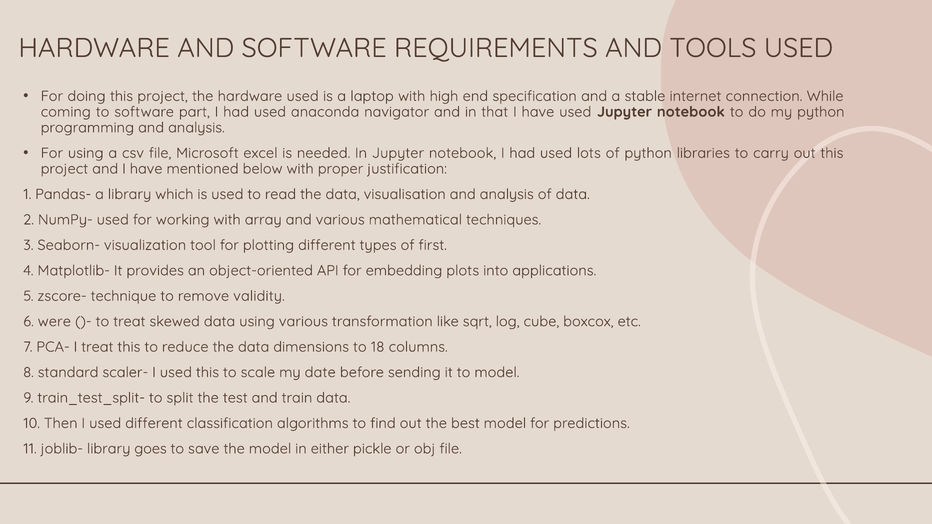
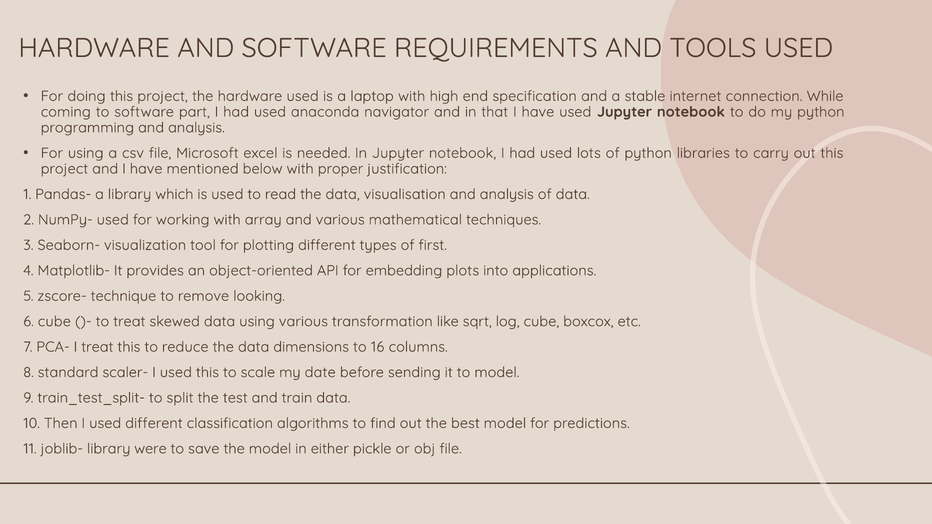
validity: validity -> looking (259, 296)
6 were: were -> cube (54, 322)
18: 18 -> 16 (378, 347)
goes: goes -> were (150, 449)
